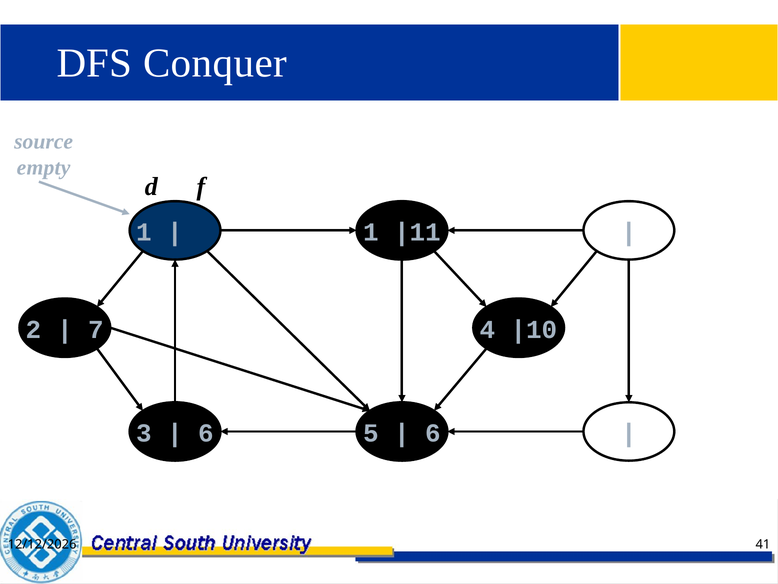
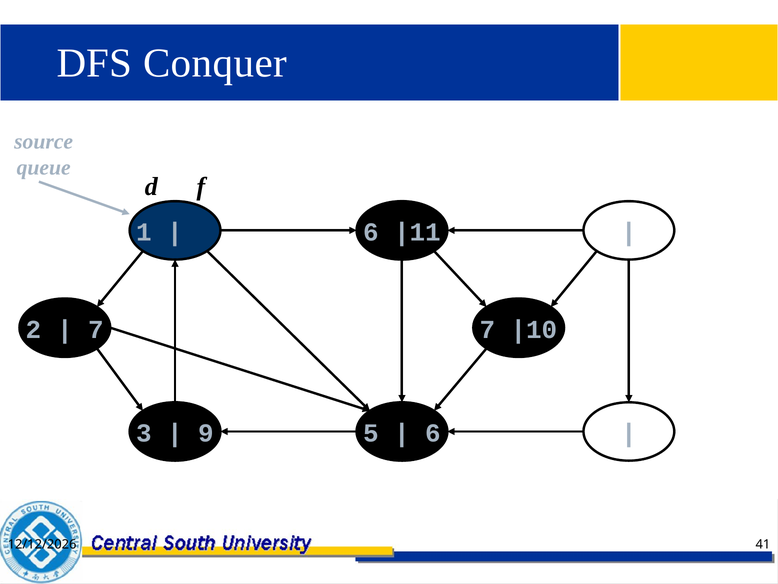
empty: empty -> queue (44, 167)
1: 1 -> 6 (371, 232)
7 4: 4 -> 7 (488, 329)
6: 6 -> 9 (206, 433)
